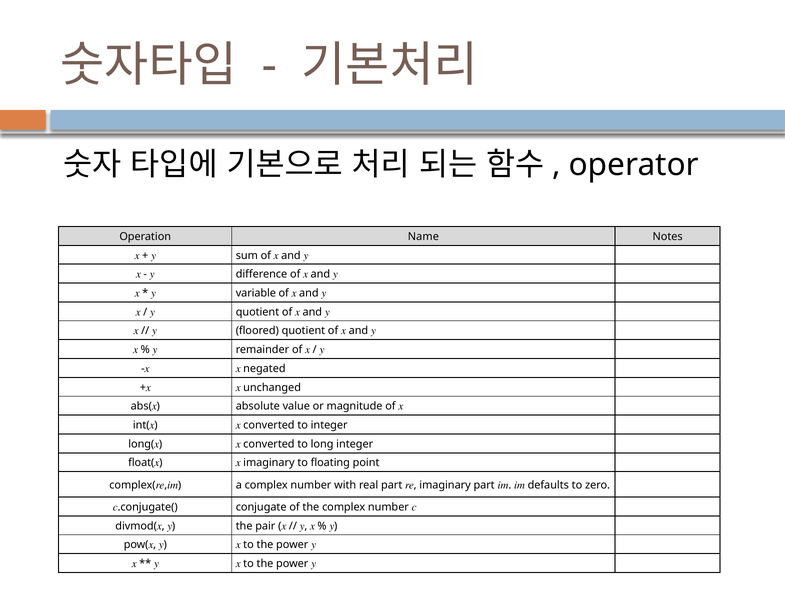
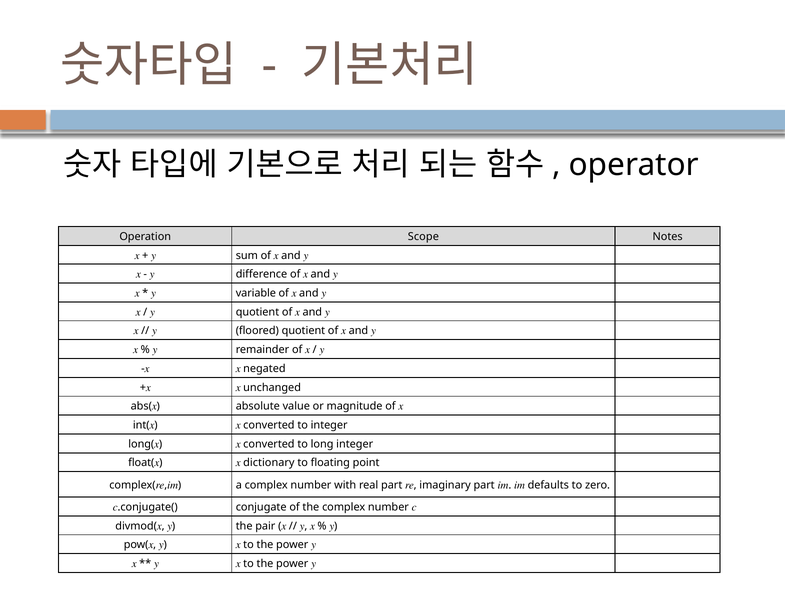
Name: Name -> Scope (423, 236)
x imaginary: imaginary -> dictionary (269, 463)
